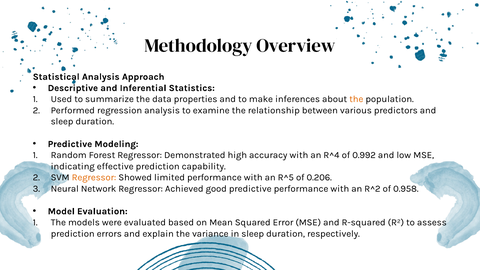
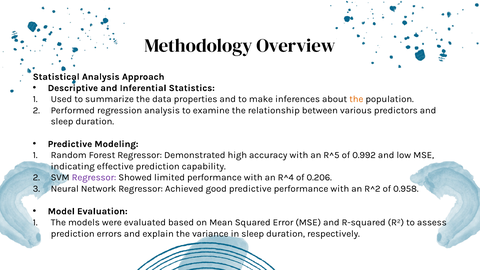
R^4: R^4 -> R^5 (331, 155)
Regressor colour: orange -> purple (94, 178)
R^5: R^5 -> R^4 (286, 178)
